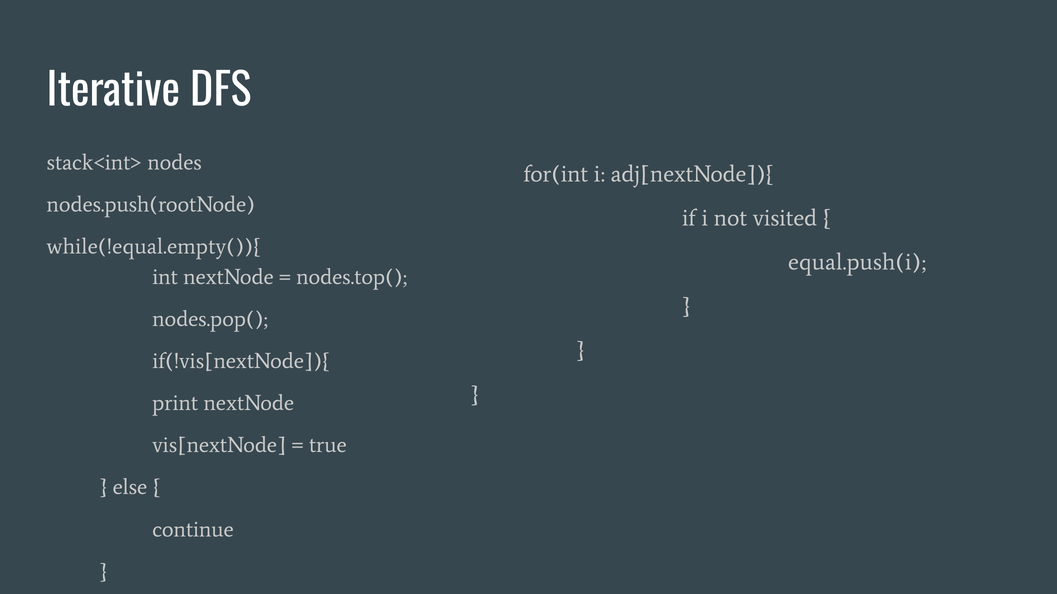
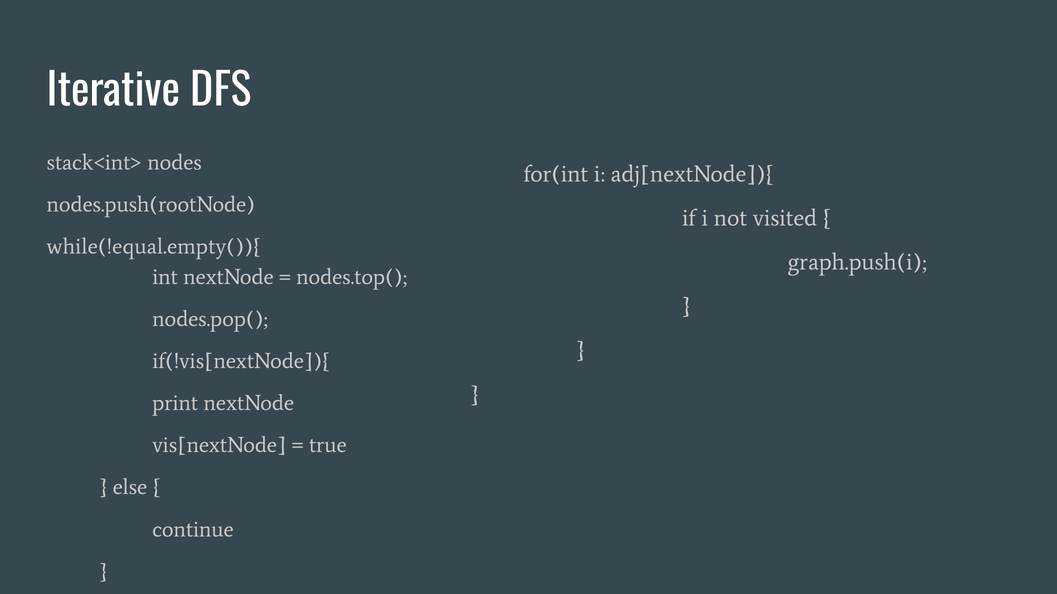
equal.push(i: equal.push(i -> graph.push(i (857, 262)
